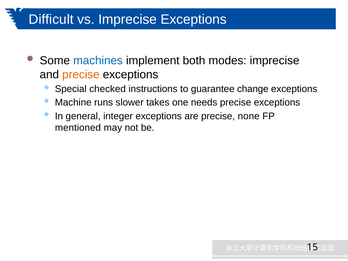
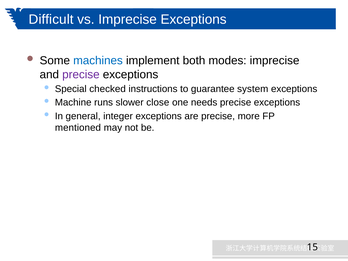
precise colour: orange -> purple (81, 74)
change: change -> system (253, 89)
takes: takes -> close (158, 103)
none: none -> more (249, 116)
